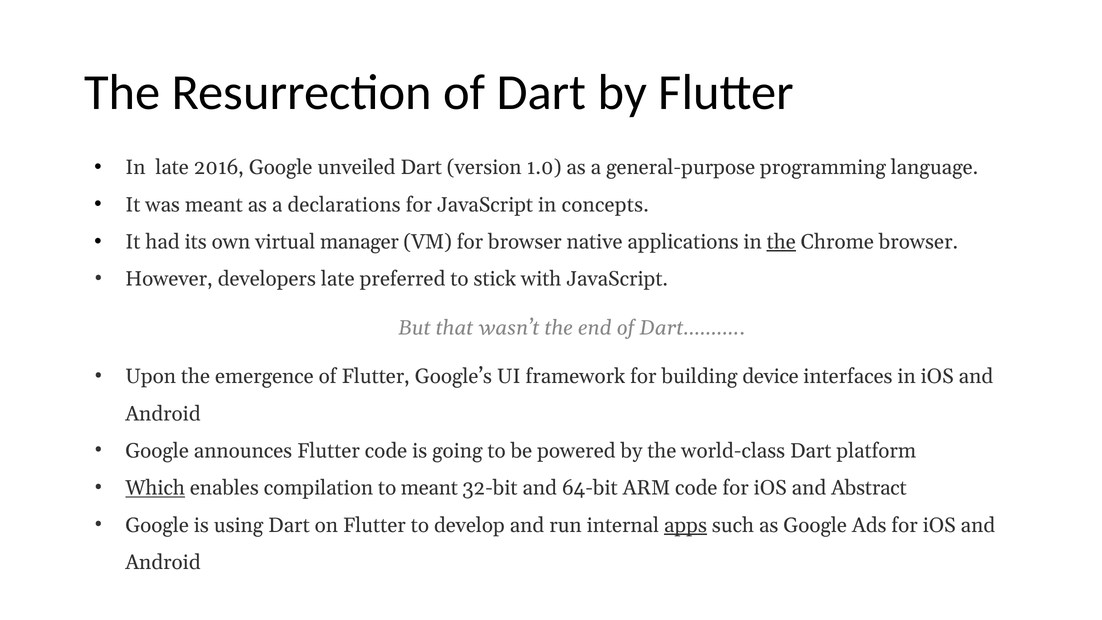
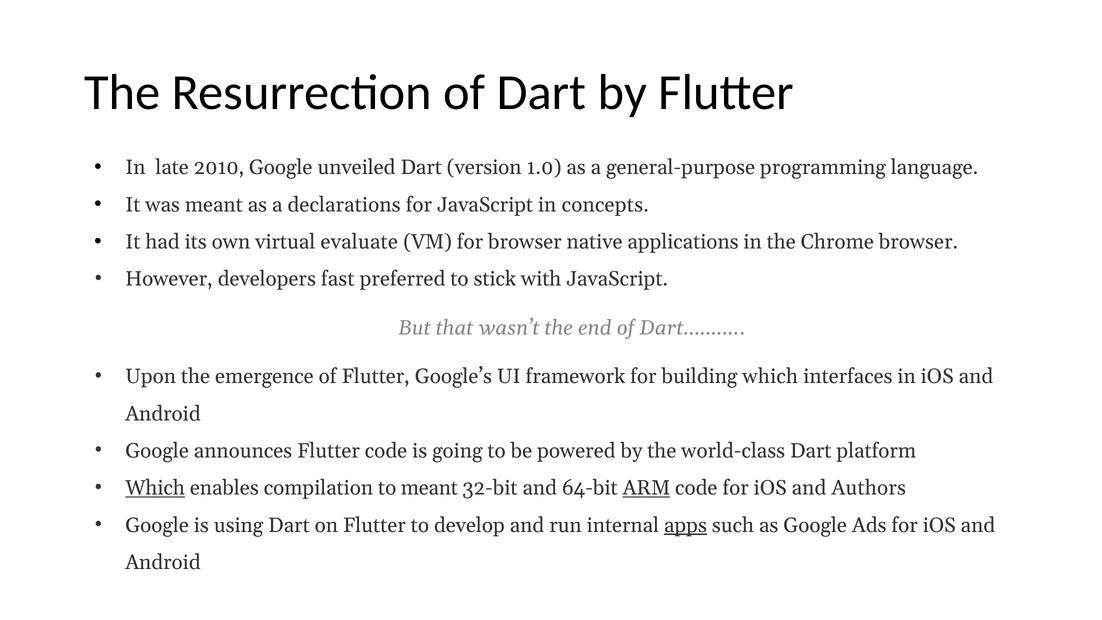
2016: 2016 -> 2010 (219, 167)
manager: manager -> evaluate (359, 242)
the underline: present -> none (781, 242)
developers late: late -> fast (338, 279)
building device: device -> which (770, 376)
ARM underline: none -> present (646, 488)
Abstract: Abstract -> Authors (869, 488)
